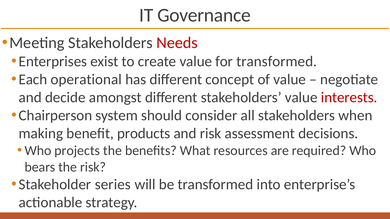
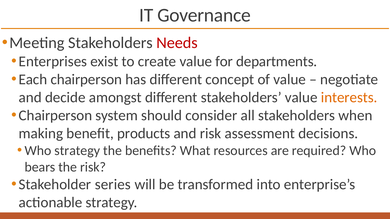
for transformed: transformed -> departments (277, 62)
Each operational: operational -> chairperson (86, 80)
interests colour: red -> orange (349, 98)
Who projects: projects -> strategy (77, 151)
